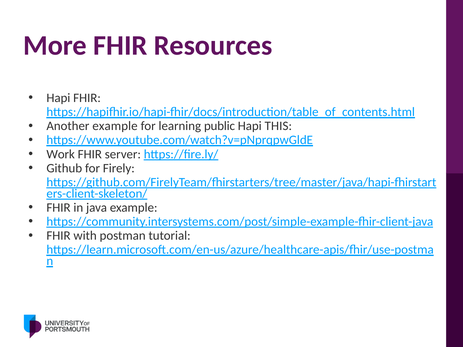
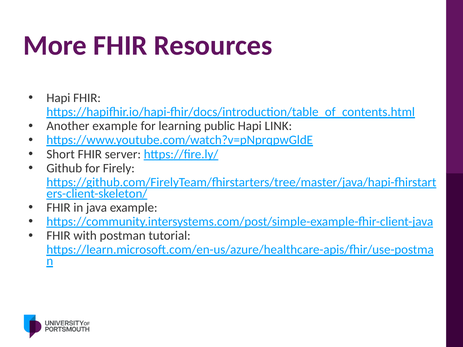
THIS: THIS -> LINK (278, 126)
Work: Work -> Short (61, 154)
